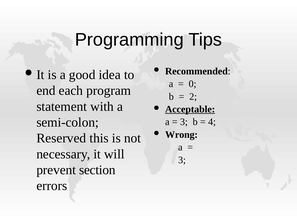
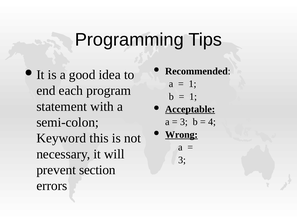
0: 0 -> 1 (193, 84)
2: 2 -> 1 (193, 96)
Wrong underline: none -> present (181, 134)
Reserved: Reserved -> Keyword (61, 138)
